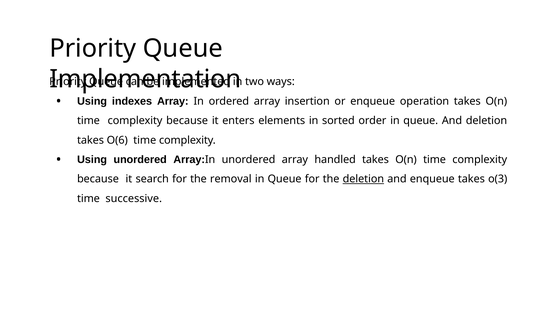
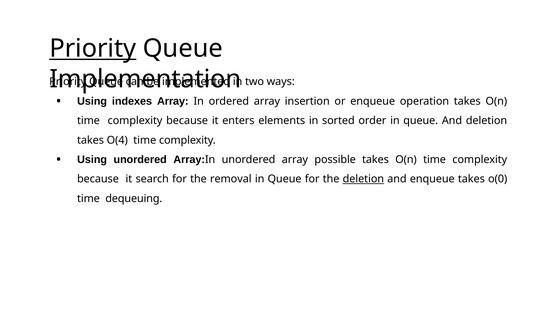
Priority underline: none -> present (93, 48)
O(6: O(6 -> O(4 (117, 140)
handled: handled -> possible (335, 159)
o(3: o(3 -> o(0 (498, 179)
successive: successive -> dequeuing (134, 198)
